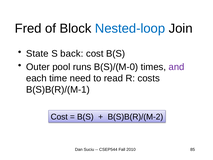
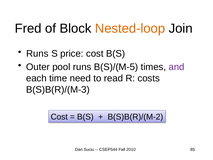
Nested-loop colour: blue -> orange (130, 28)
State: State -> Runs (37, 54)
back: back -> price (72, 54)
B(S)/(M-0: B(S)/(M-0 -> B(S)/(M-5 (116, 67)
B(S)B(R)/(M-1: B(S)B(R)/(M-1 -> B(S)B(R)/(M-3 (58, 90)
